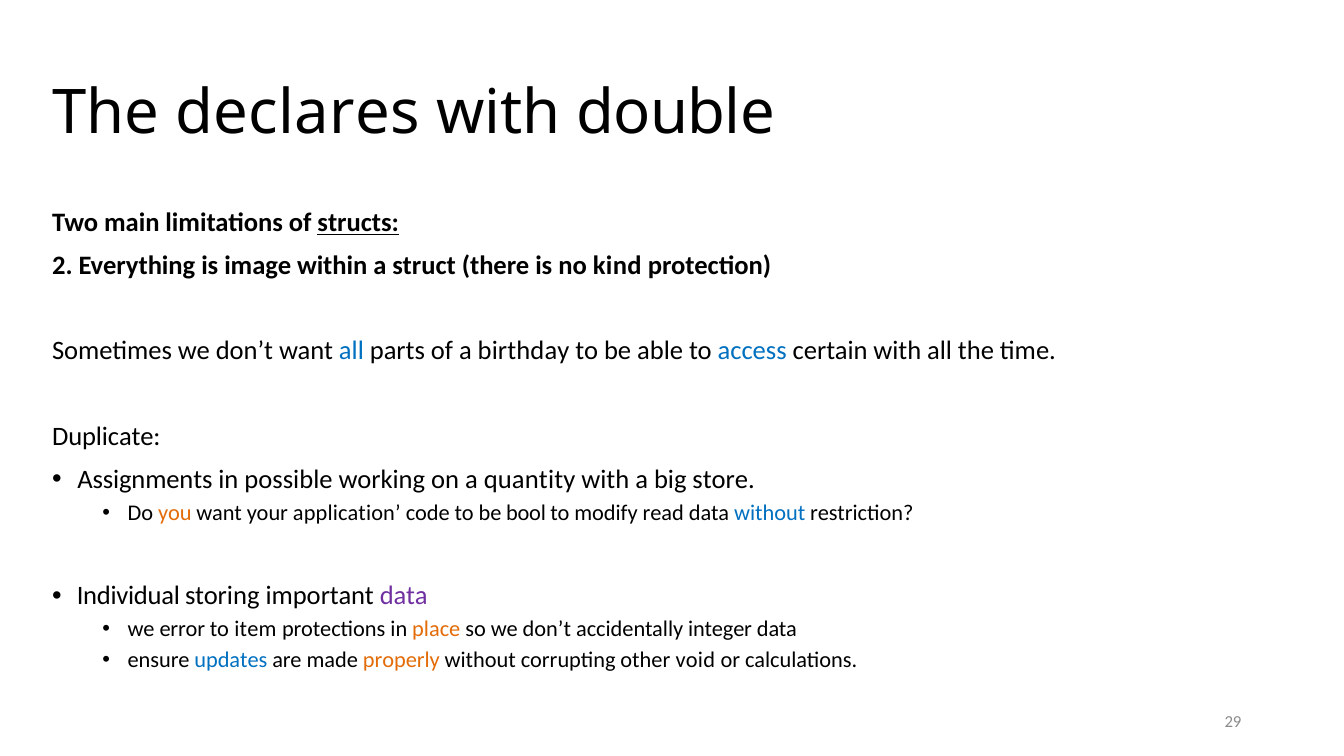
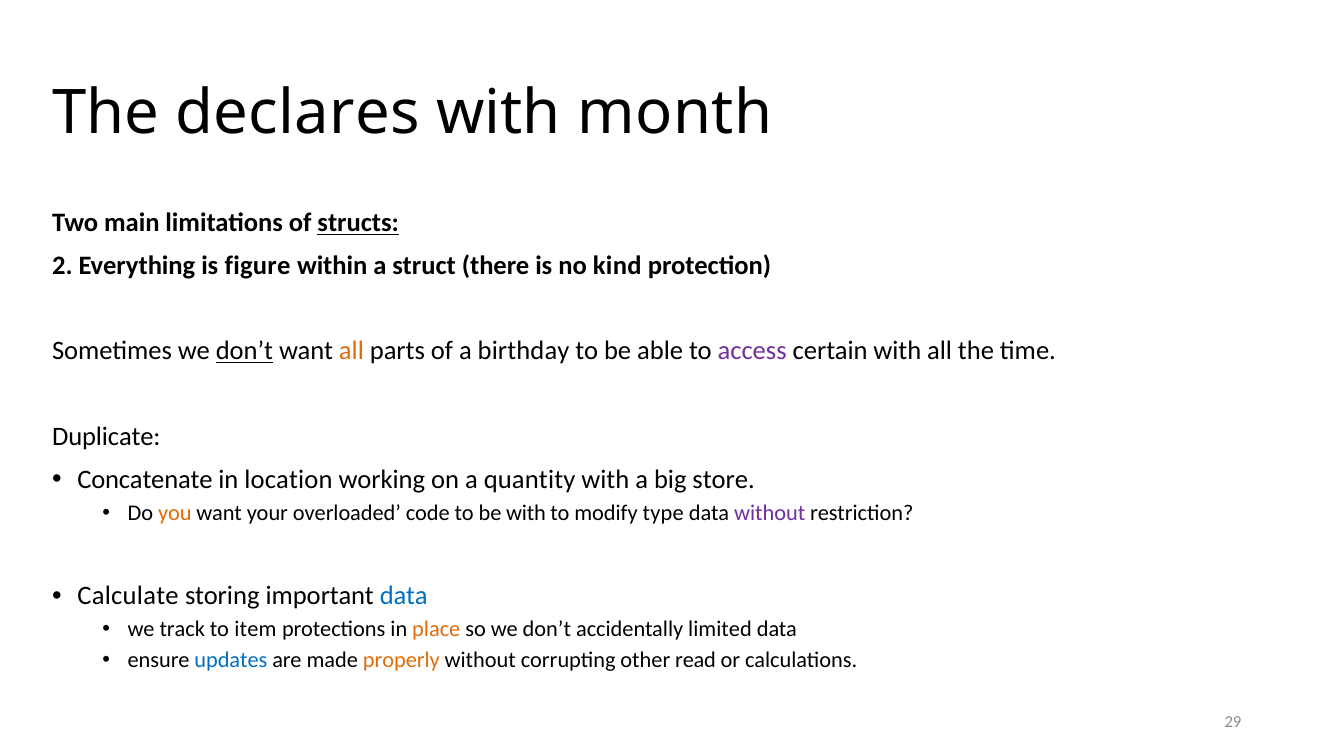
double: double -> month (675, 113)
image: image -> figure (258, 266)
don’t underline: none -> present (244, 351)
all colour: blue -> orange (351, 351)
access colour: blue -> purple (752, 351)
Assignments: Assignments -> Concatenate (145, 479)
possible: possible -> location (288, 479)
application: application -> overloaded (347, 513)
be bool: bool -> with (526, 513)
read: read -> type (663, 513)
without colour: blue -> purple (770, 513)
Individual: Individual -> Calculate (128, 596)
data colour: purple -> blue (404, 596)
error: error -> track (182, 629)
integer: integer -> limited (720, 629)
void: void -> read (696, 661)
